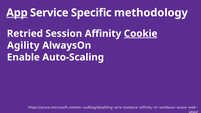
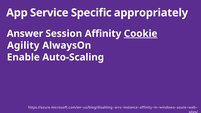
App underline: present -> none (17, 13)
methodology: methodology -> appropriately (151, 13)
Retried: Retried -> Answer (25, 34)
